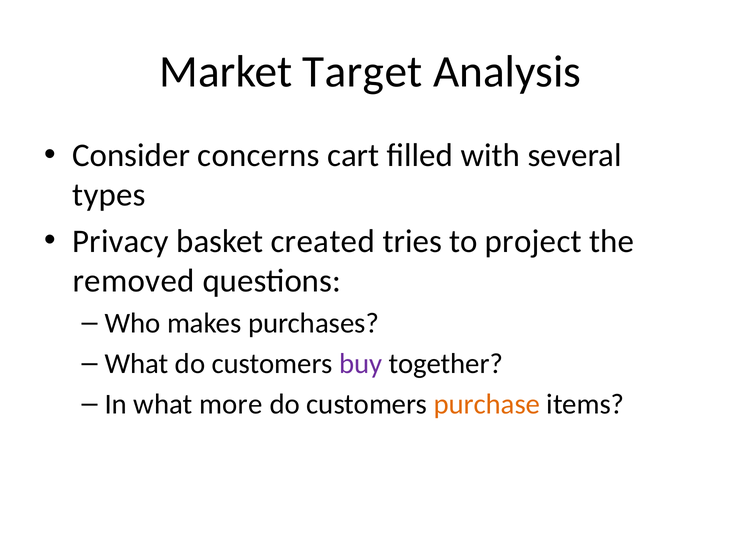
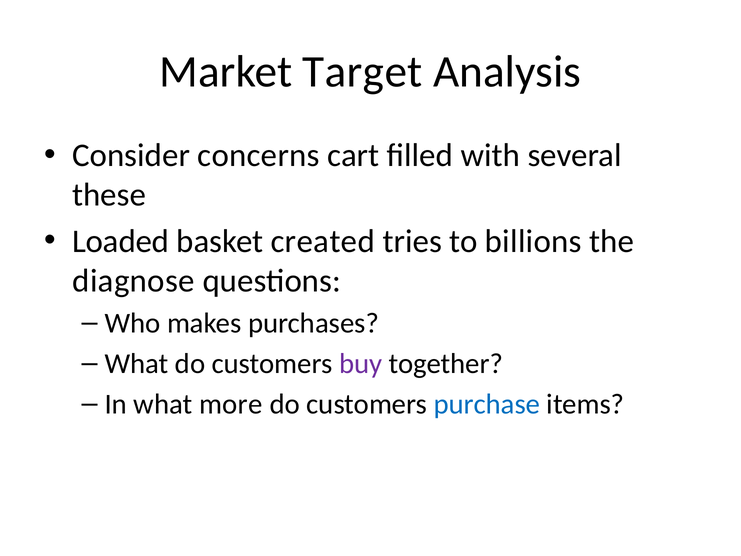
types: types -> these (109, 195)
Privacy: Privacy -> Loaded (121, 241)
project: project -> billions (533, 241)
removed: removed -> diagnose (134, 281)
purchase colour: orange -> blue (487, 404)
